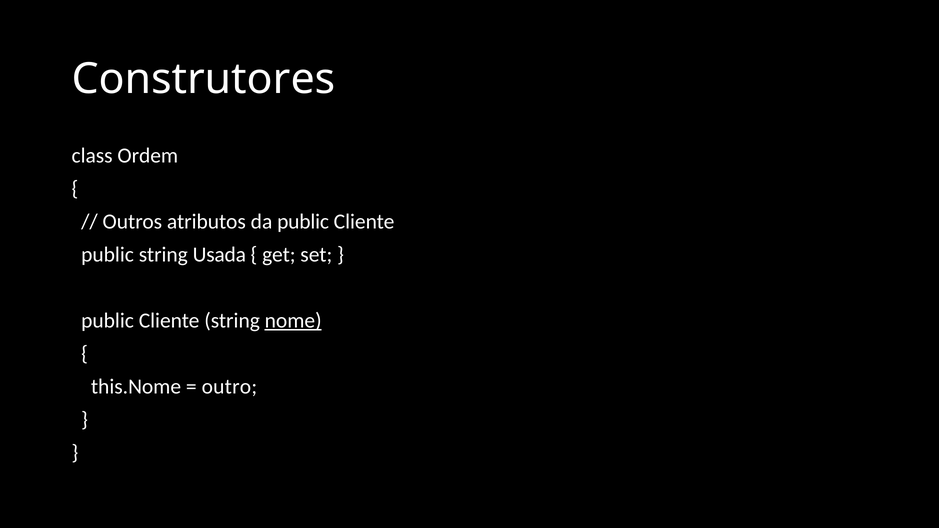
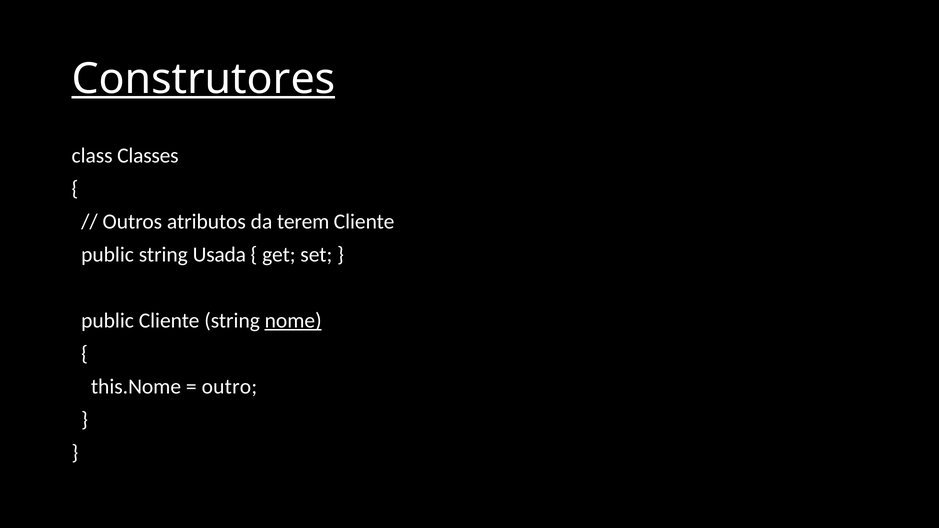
Construtores underline: none -> present (203, 79)
Ordem: Ordem -> Classes (148, 156)
da public: public -> terem (303, 222)
